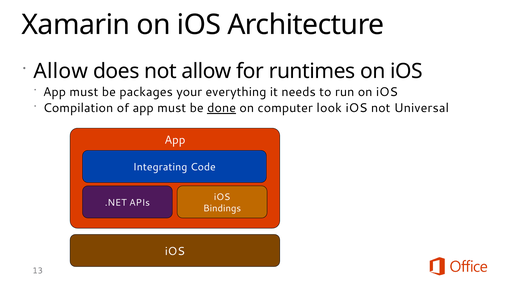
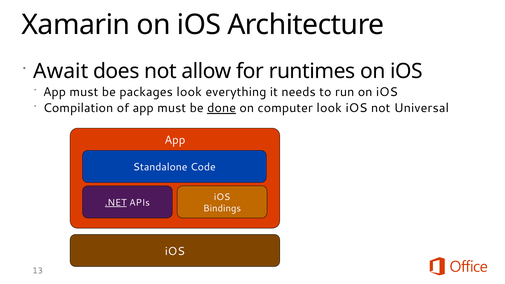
Allow: Allow -> Await (61, 71)
packages your: your -> look (189, 92)
Integrating: Integrating -> Standalone (160, 167)
.NET underline: none -> present (116, 203)
